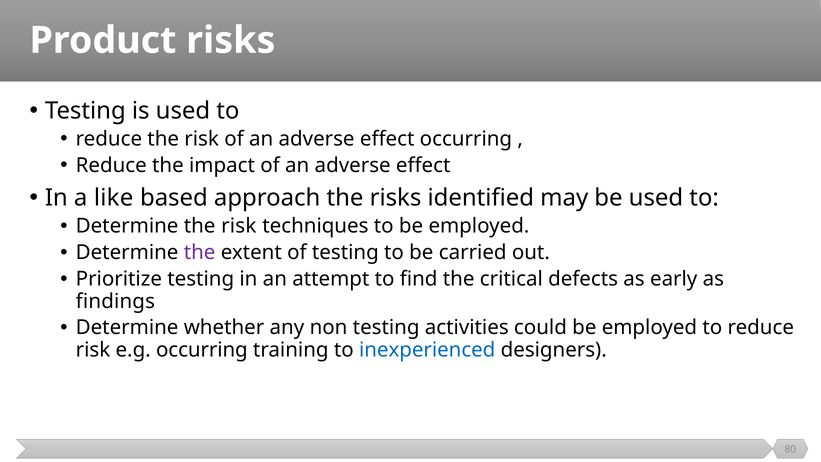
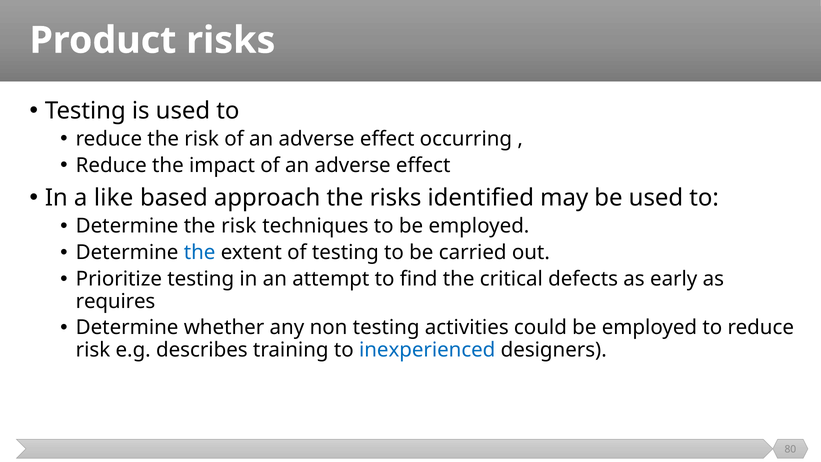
the colour: purple -> blue (200, 253)
findings: findings -> requires (116, 301)
e.g occurring: occurring -> describes (202, 350)
